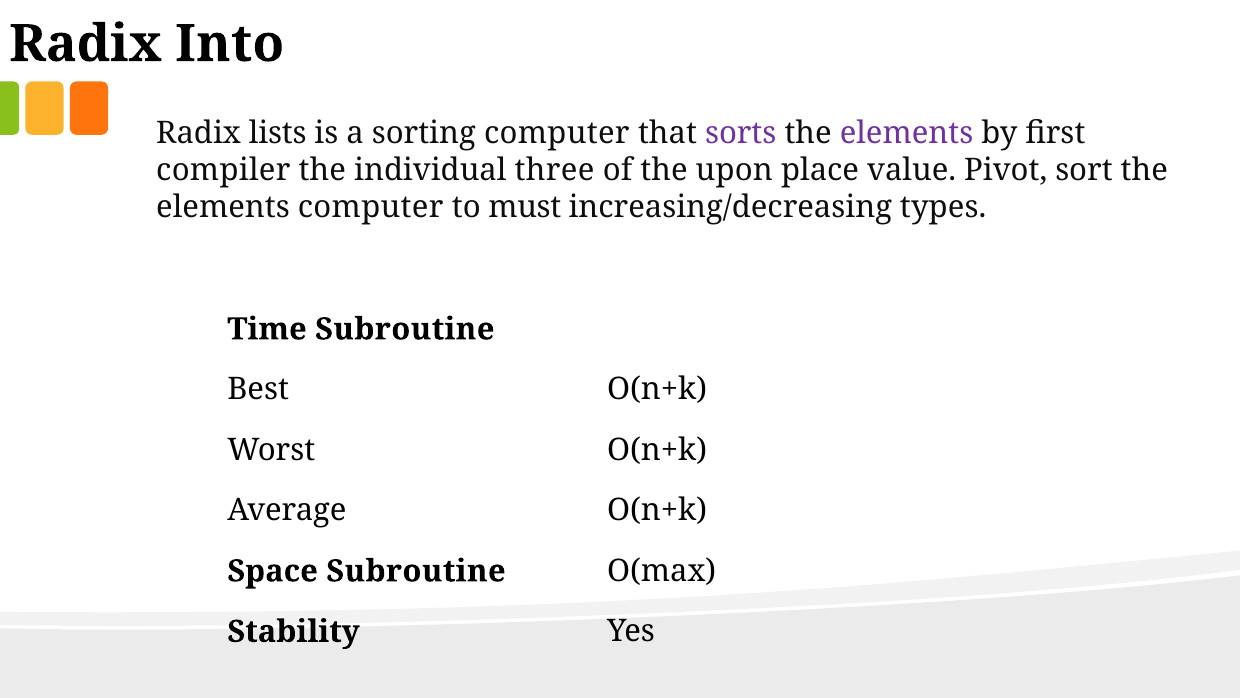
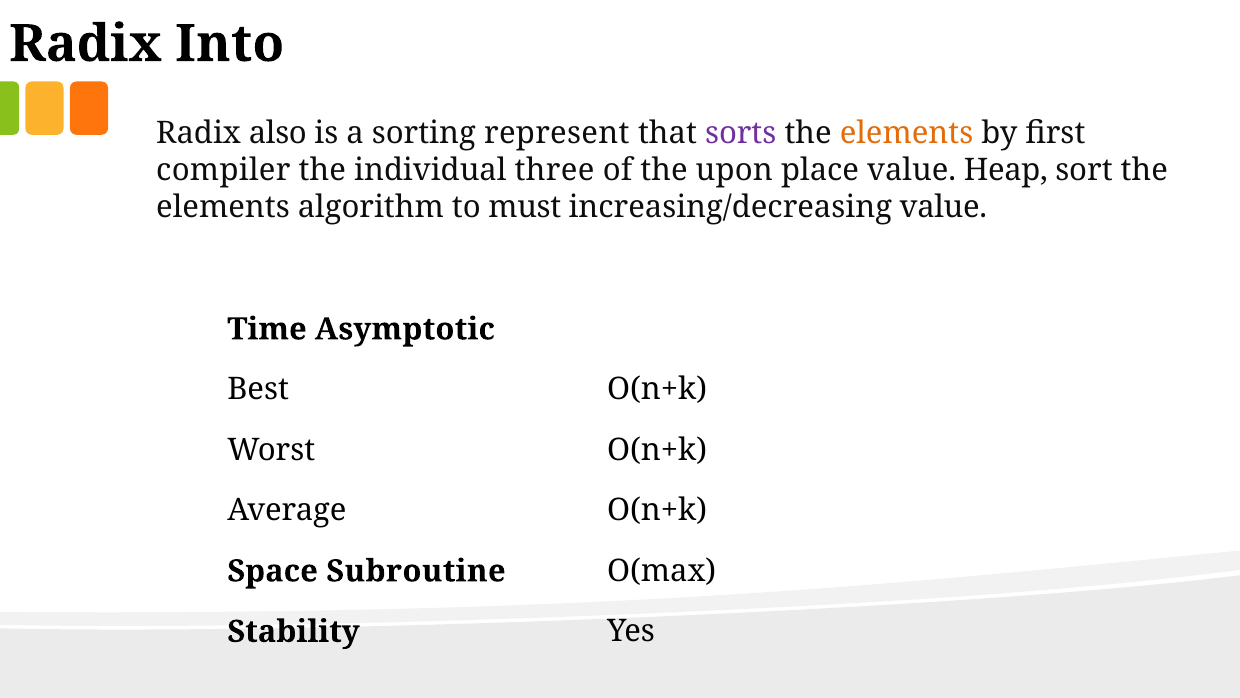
lists: lists -> also (278, 133)
sorting computer: computer -> represent (557, 133)
elements colour: purple -> orange (907, 133)
Pivot: Pivot -> Heap (1006, 170)
elements computer: computer -> algorithm (371, 208)
increasing/decreasing types: types -> value (943, 208)
Time Subroutine: Subroutine -> Asymptotic (405, 329)
